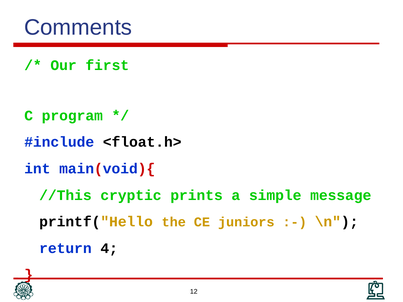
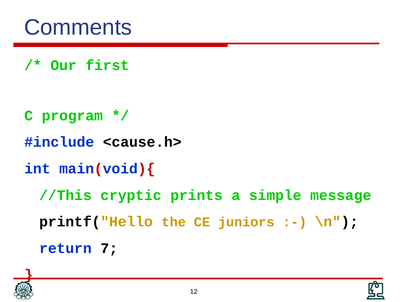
<float.h>: <float.h> -> <cause.h> (142, 142)
4: 4 -> 7 (109, 248)
